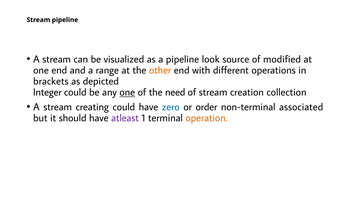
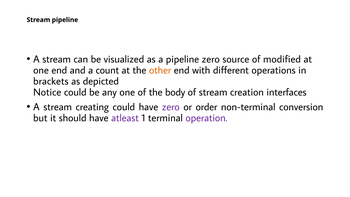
pipeline look: look -> zero (211, 59)
range: range -> count (107, 70)
Integer: Integer -> Notice (47, 92)
one underline: present -> none (127, 92)
need: need -> body (175, 92)
collection: collection -> interfaces (287, 92)
zero colour: blue -> purple (171, 107)
associated: associated -> conversion (301, 107)
operation colour: orange -> purple (206, 118)
